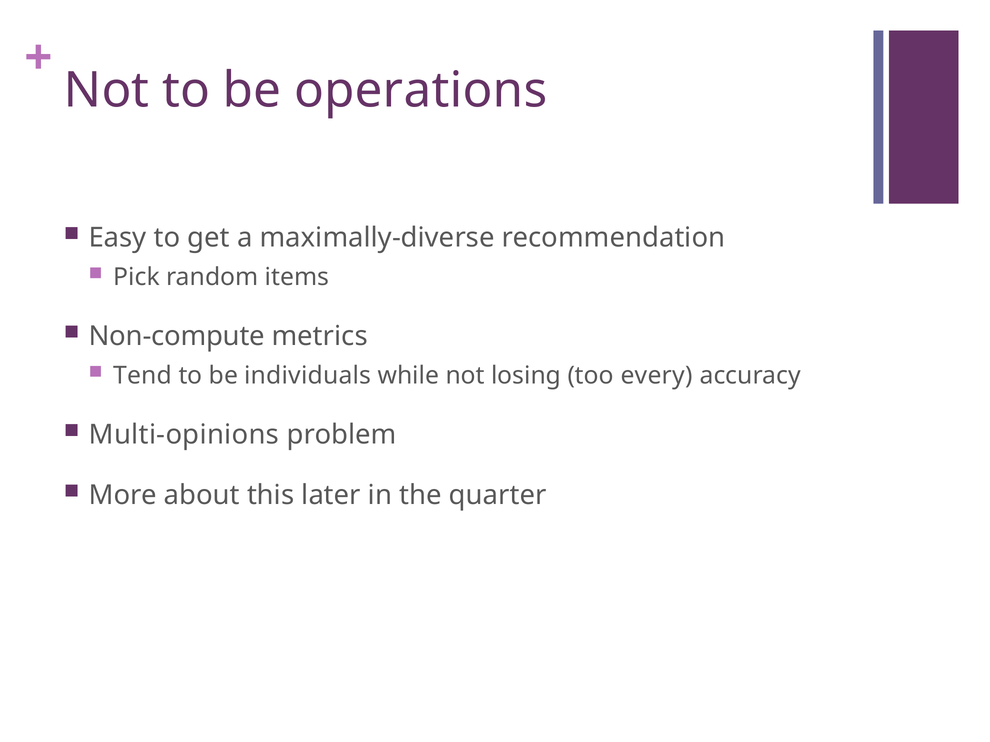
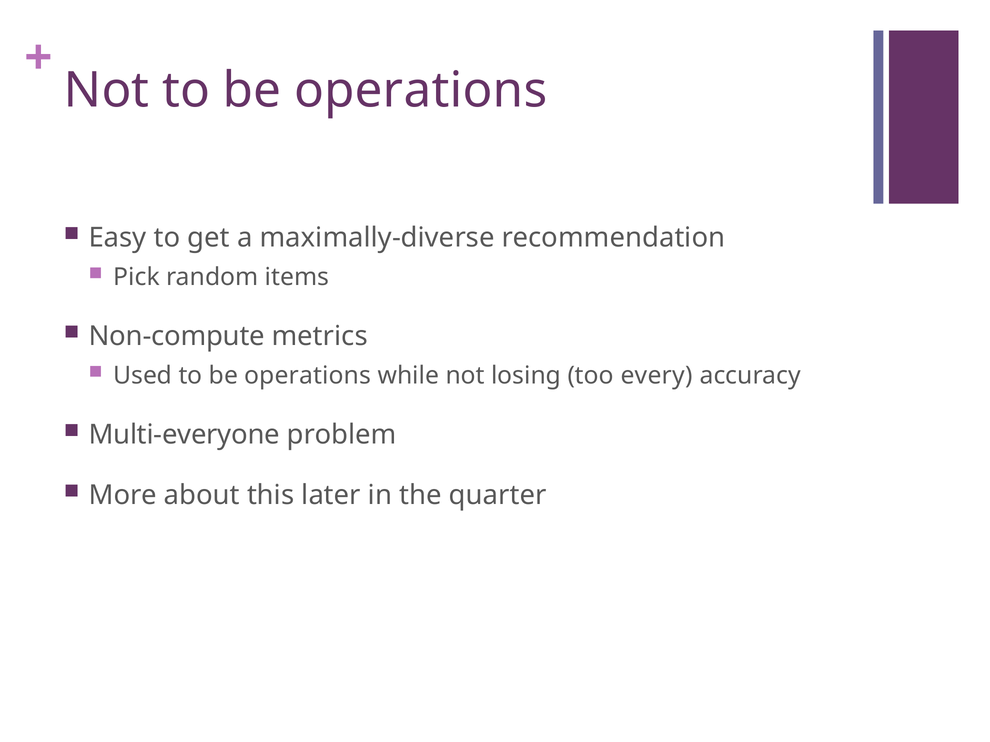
Tend: Tend -> Used (143, 376)
individuals: individuals -> operations (308, 376)
Multi-opinions: Multi-opinions -> Multi-everyone (184, 435)
